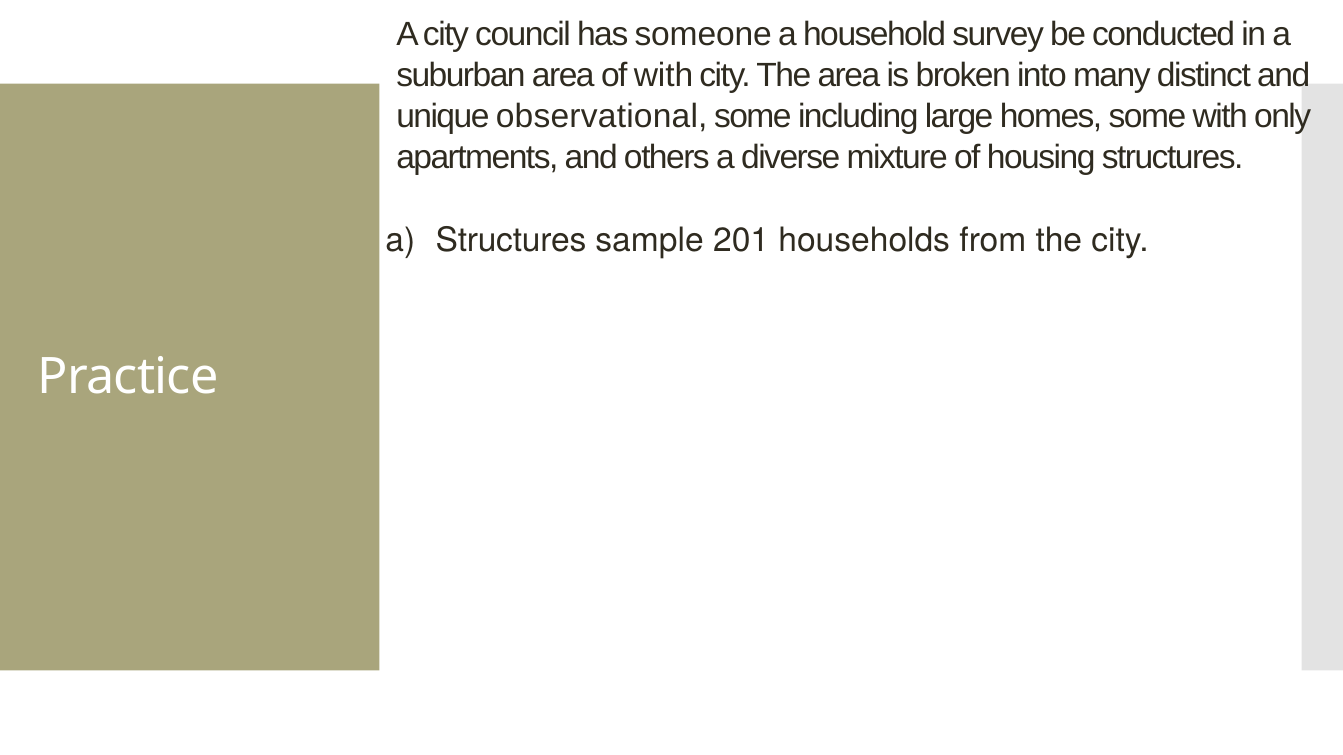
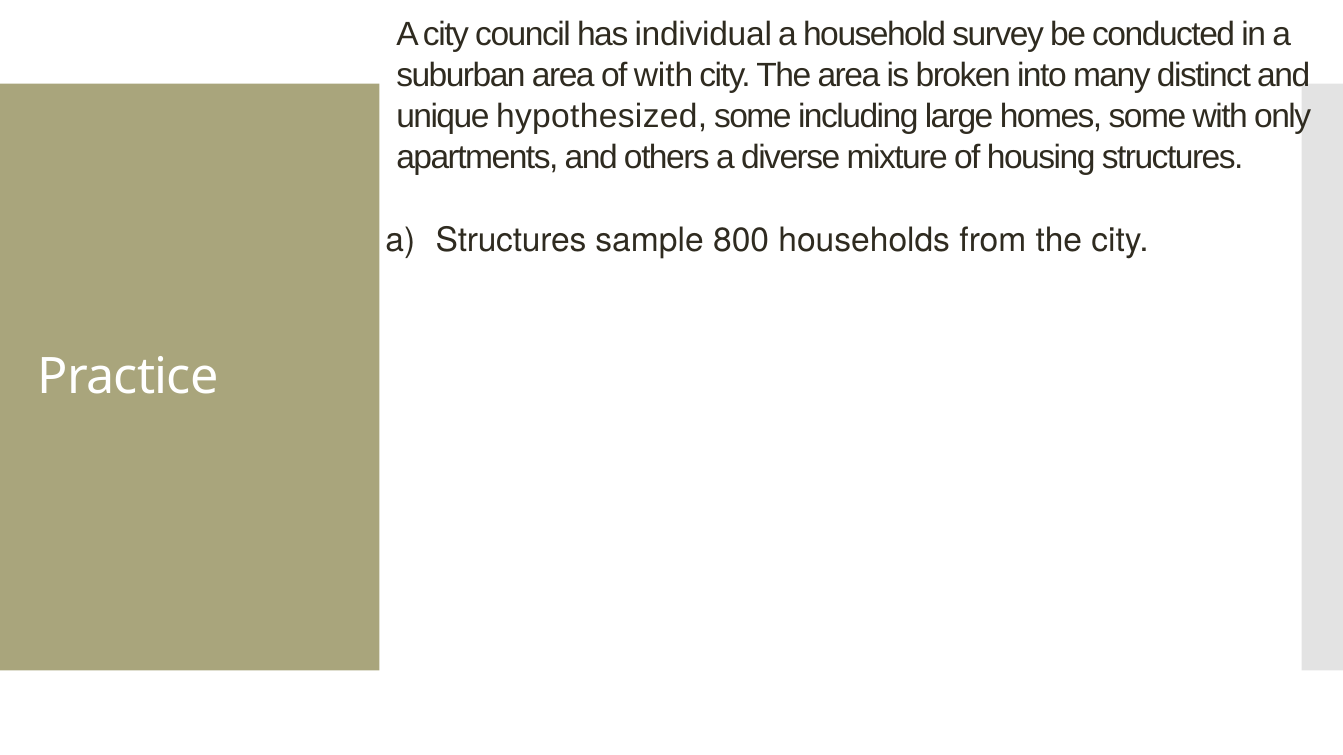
someone: someone -> individual (703, 34)
observational: observational -> hypothesized (602, 116)
201: 201 -> 800 (741, 240)
